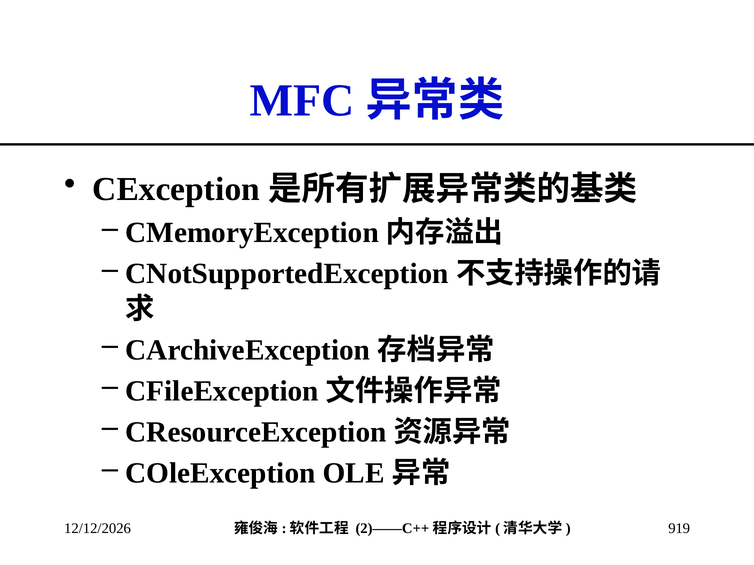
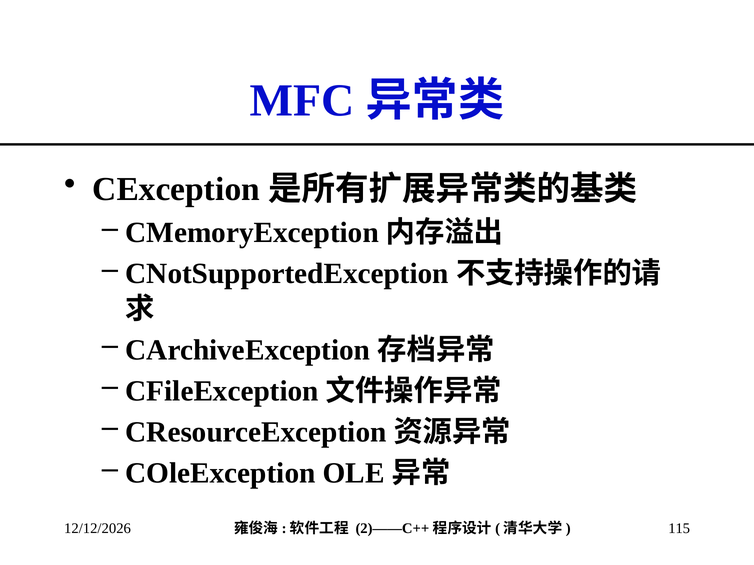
919: 919 -> 115 (679, 529)
